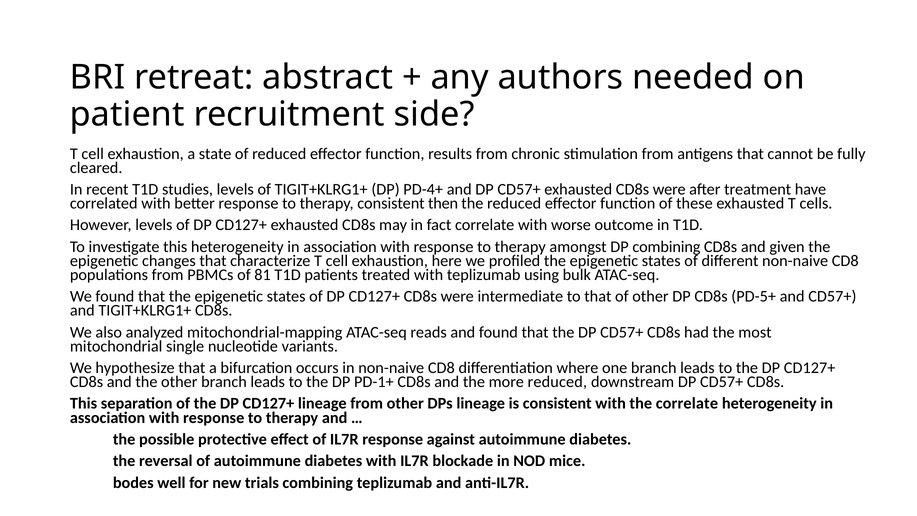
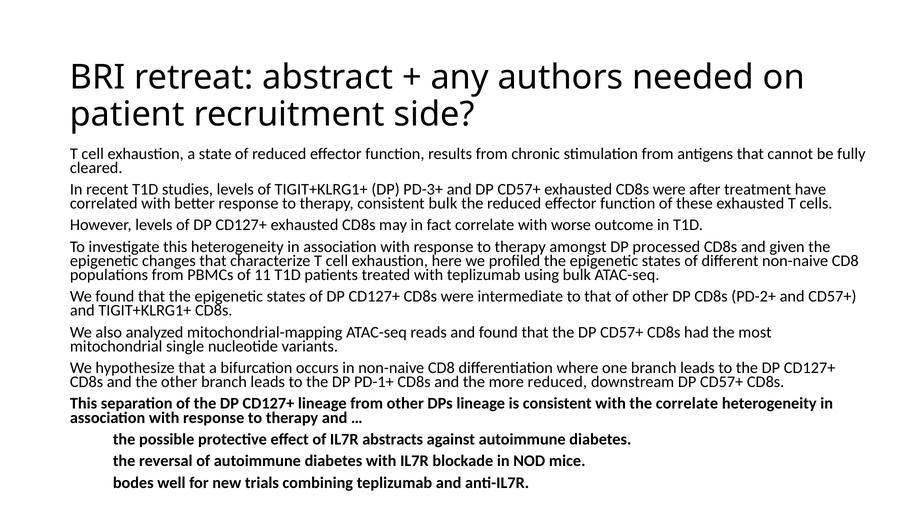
PD-4+: PD-4+ -> PD-3+ (423, 189)
consistent then: then -> bulk (443, 203)
DP combining: combining -> processed (666, 247)
81: 81 -> 11 (263, 275)
PD-5+: PD-5+ -> PD-2+ (754, 296)
IL7R response: response -> abstracts (393, 439)
